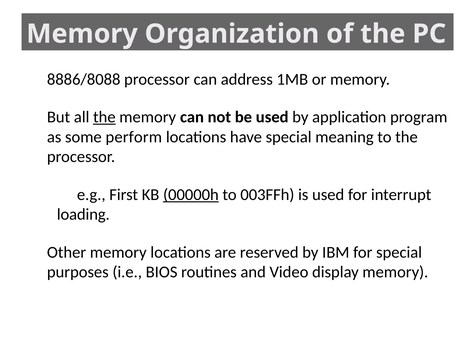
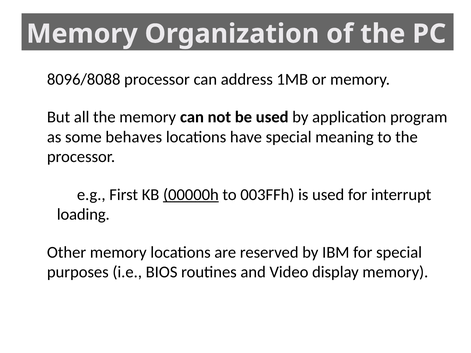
8886/8088: 8886/8088 -> 8096/8088 (84, 79)
the underline: present -> none (104, 117)
perform: perform -> behaves (134, 137)
